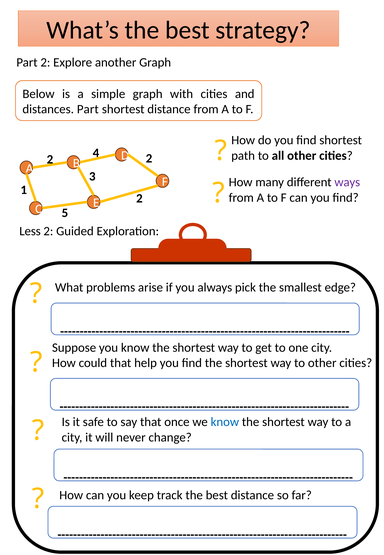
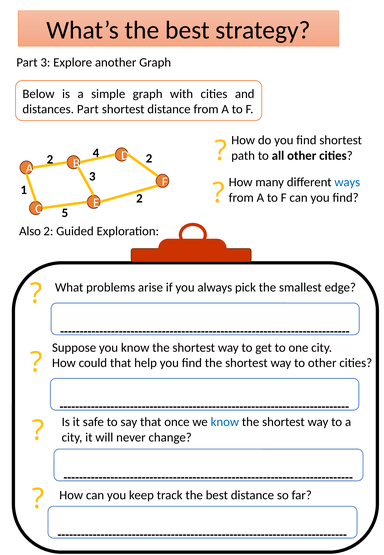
Part 2: 2 -> 3 (45, 62)
ways colour: purple -> blue (347, 182)
Less: Less -> Also (30, 231)
